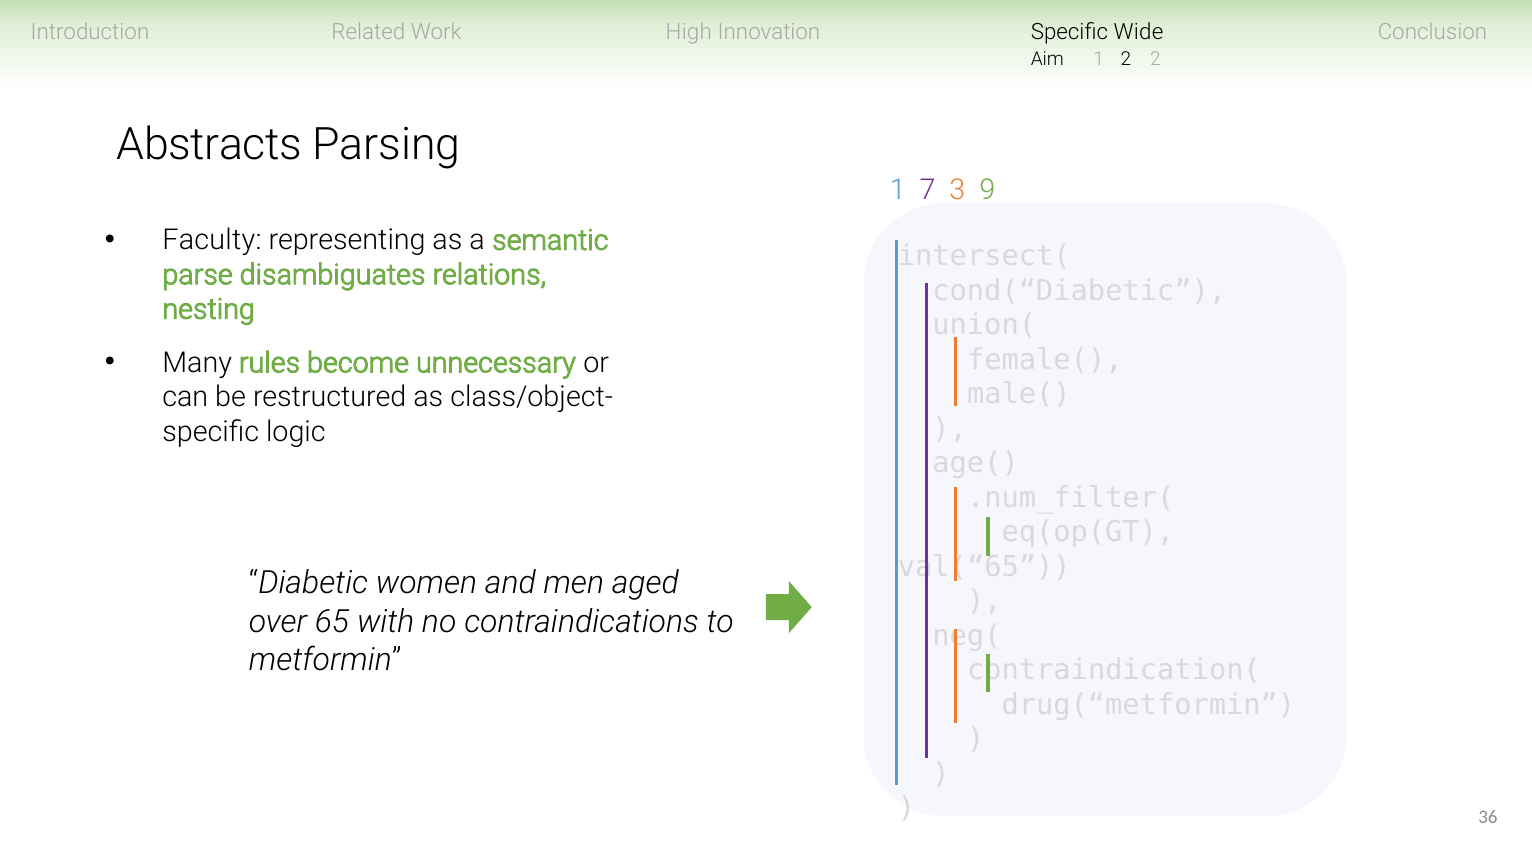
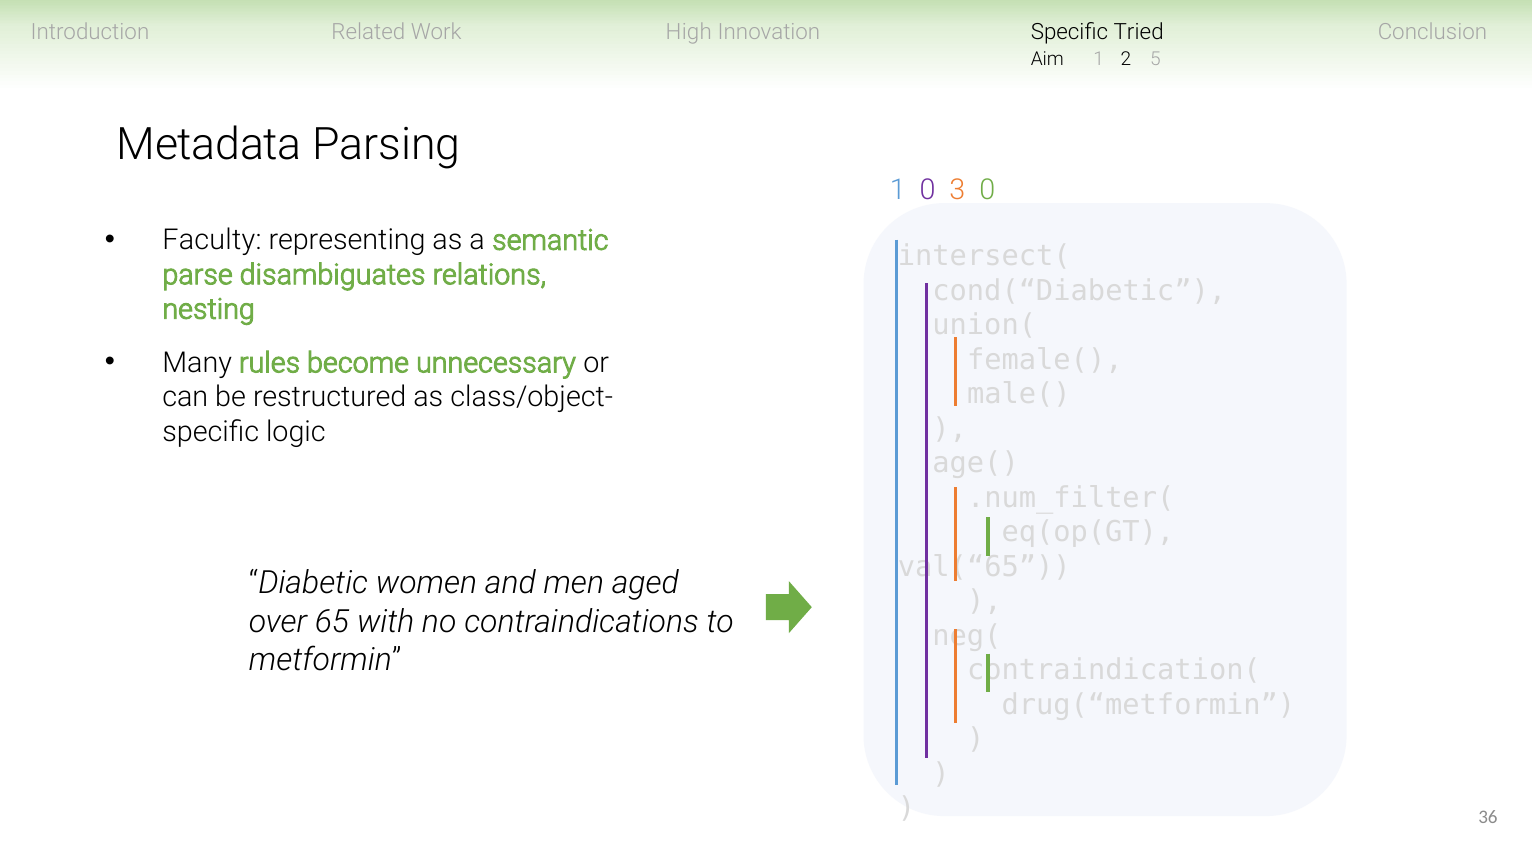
Wide: Wide -> Tried (1139, 33)
2 2: 2 -> 5 (1156, 59)
Abstracts: Abstracts -> Metadata (209, 144)
1 7: 7 -> 0 (928, 190)
3 9: 9 -> 0 (987, 190)
